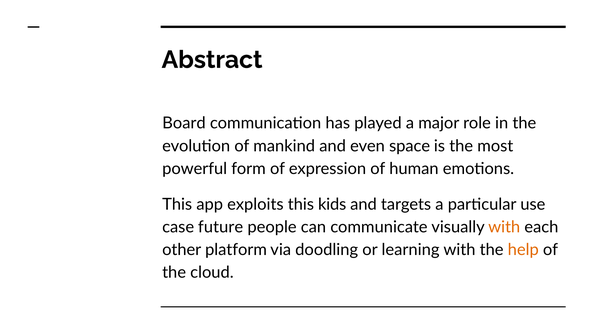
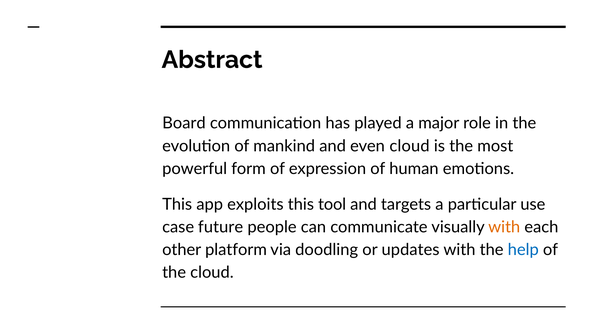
even space: space -> cloud (410, 146)
kids: kids -> tool (332, 205)
learning: learning -> updates (411, 250)
help colour: orange -> blue (523, 250)
